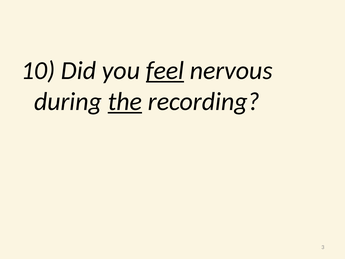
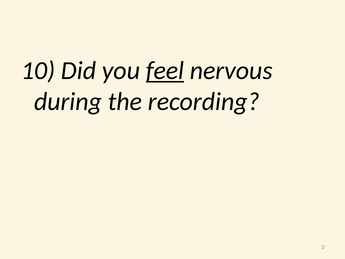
the underline: present -> none (125, 102)
